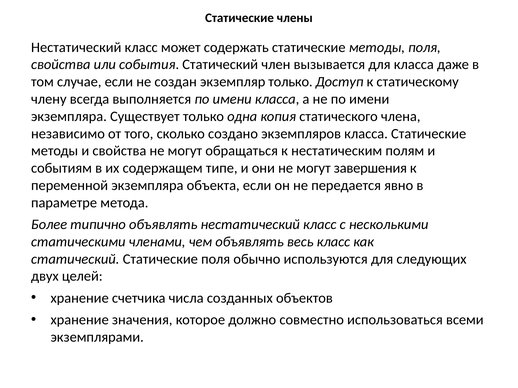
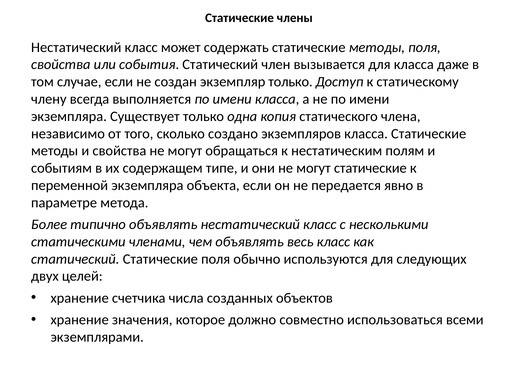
могут завершения: завершения -> статические (370, 168)
